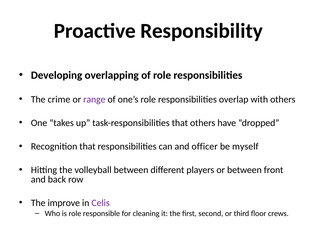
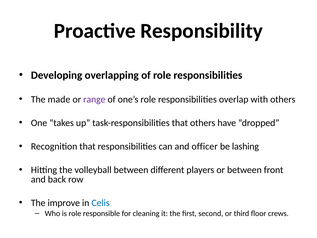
crime: crime -> made (59, 99)
myself: myself -> lashing (245, 146)
Celis colour: purple -> blue (101, 203)
